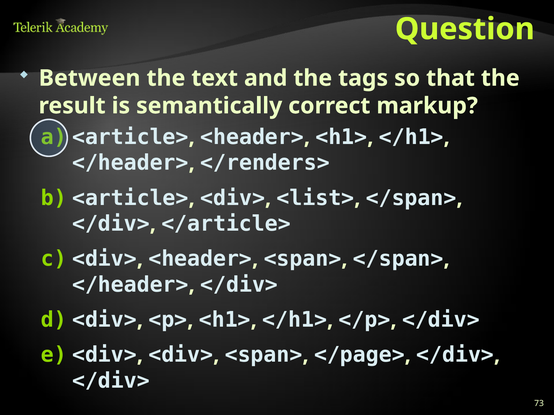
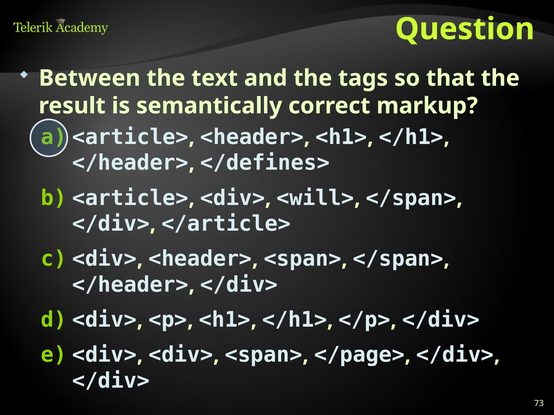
</renders>: </renders> -> </defines> (265, 163)
<list>: <list> -> <will> (315, 198)
